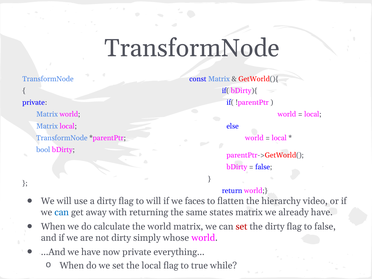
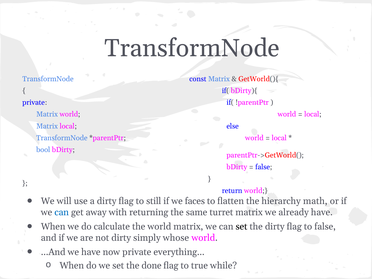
to will: will -> still (154, 201)
video: video -> math (315, 201)
states: states -> turret (221, 212)
set colour: red -> black (242, 227)
the local: local -> done (151, 266)
